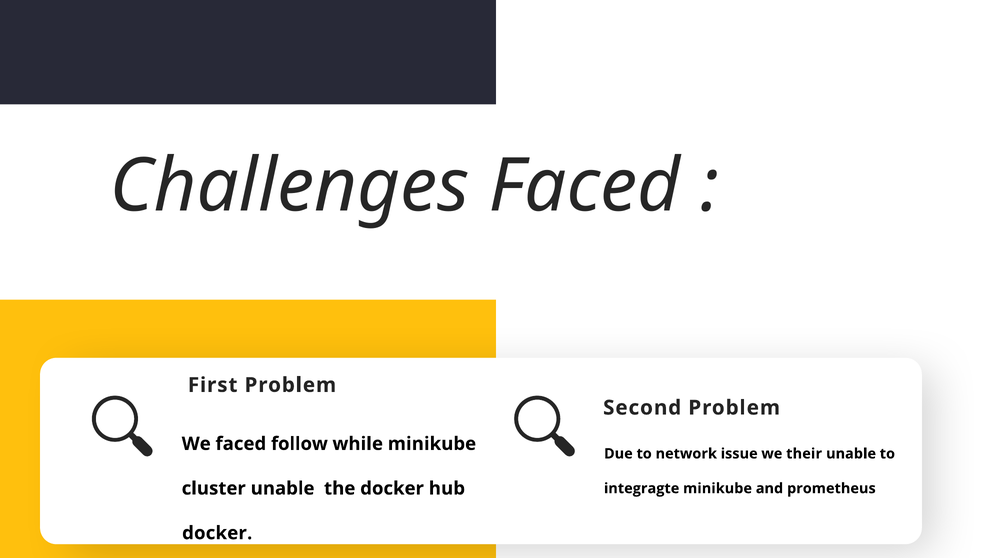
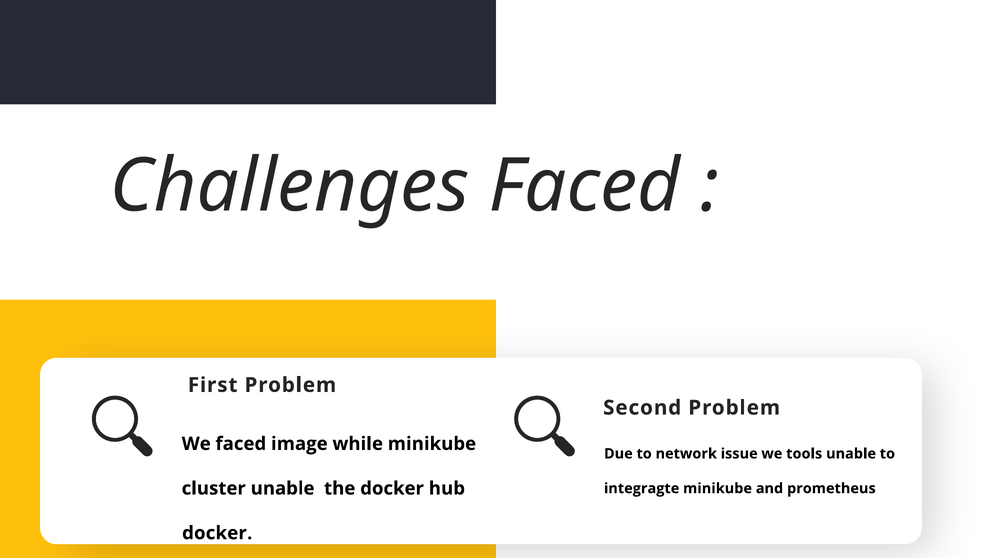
follow: follow -> image (299, 444)
their: their -> tools (804, 454)
